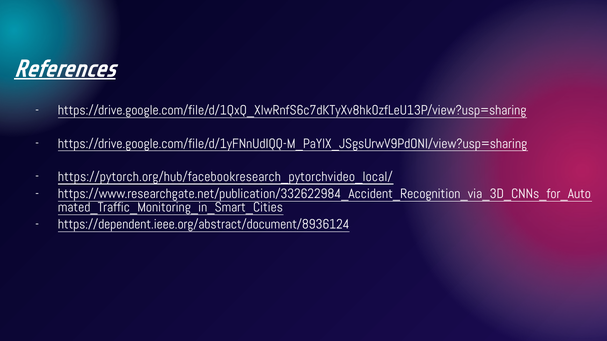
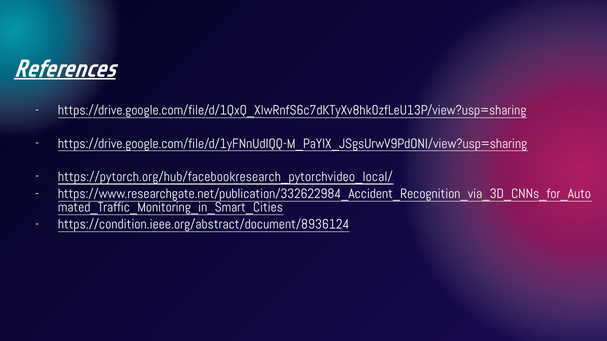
https://dependent.ieee.org/abstract/document/8936124: https://dependent.ieee.org/abstract/document/8936124 -> https://condition.ieee.org/abstract/document/8936124 (204, 225)
